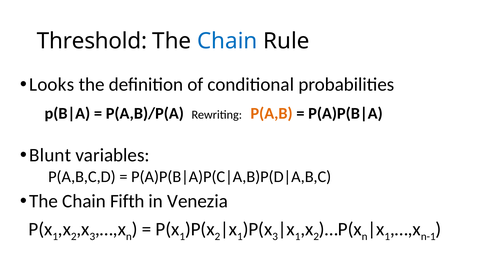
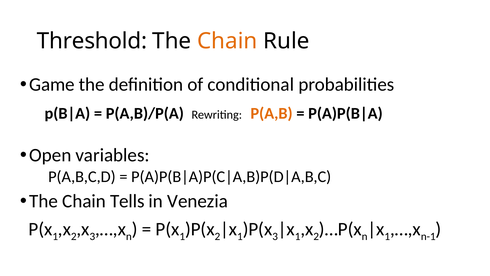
Chain colour: blue -> orange (227, 41)
Looks: Looks -> Game (52, 84)
Blunt: Blunt -> Open (50, 155)
Fifth: Fifth -> Tells (127, 201)
